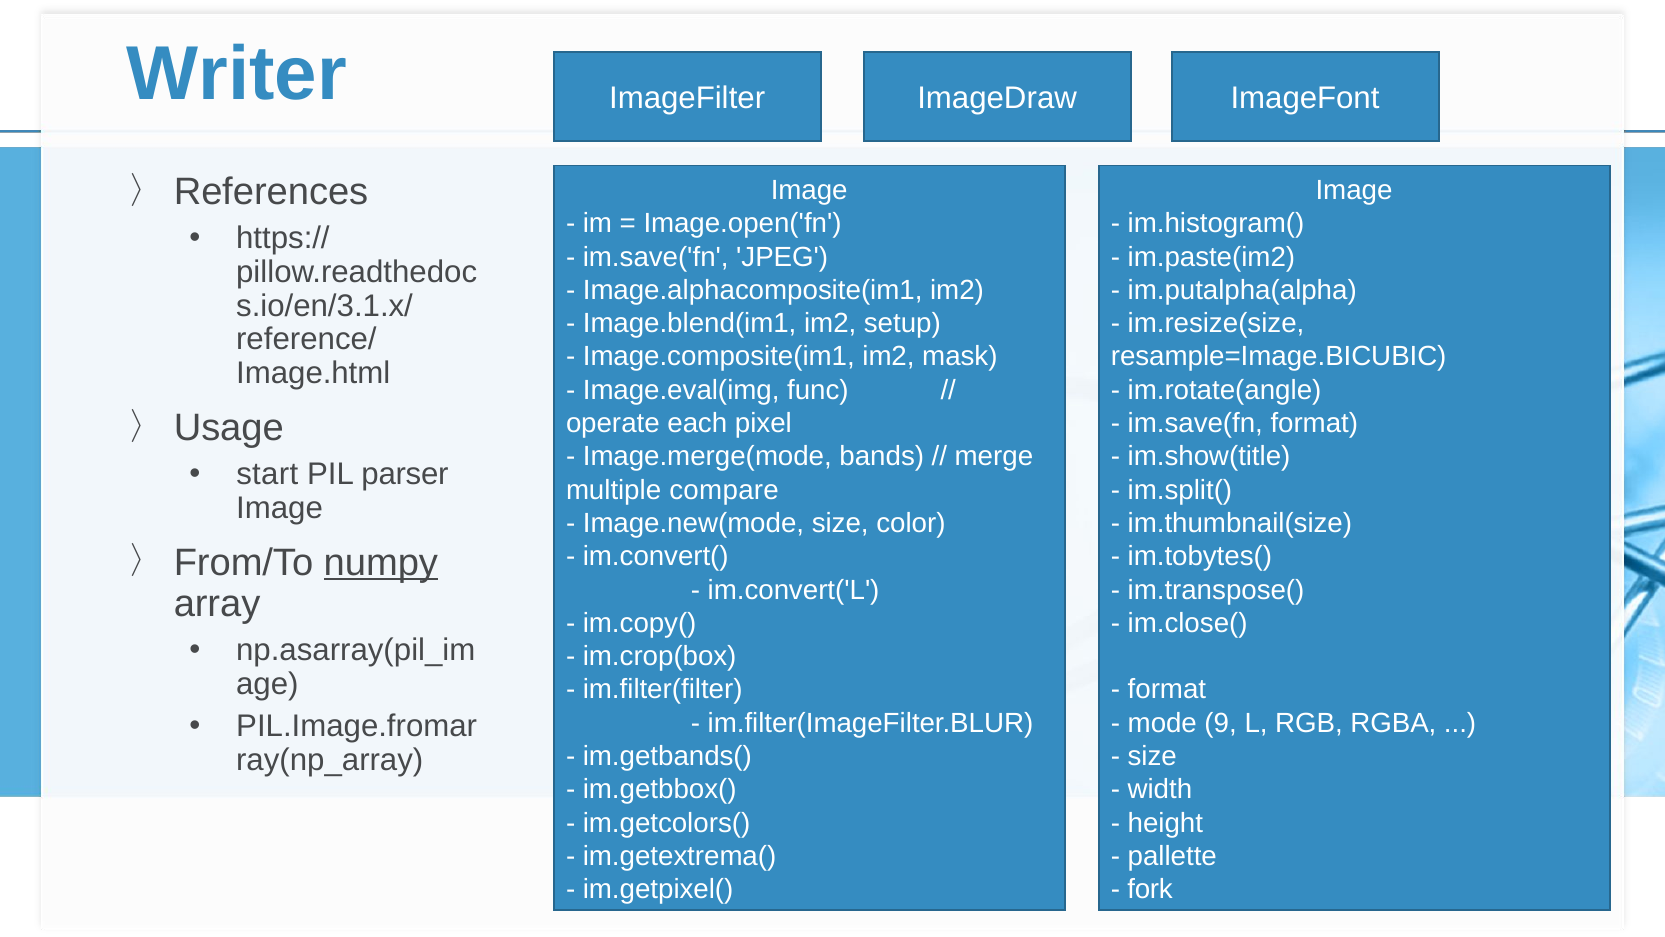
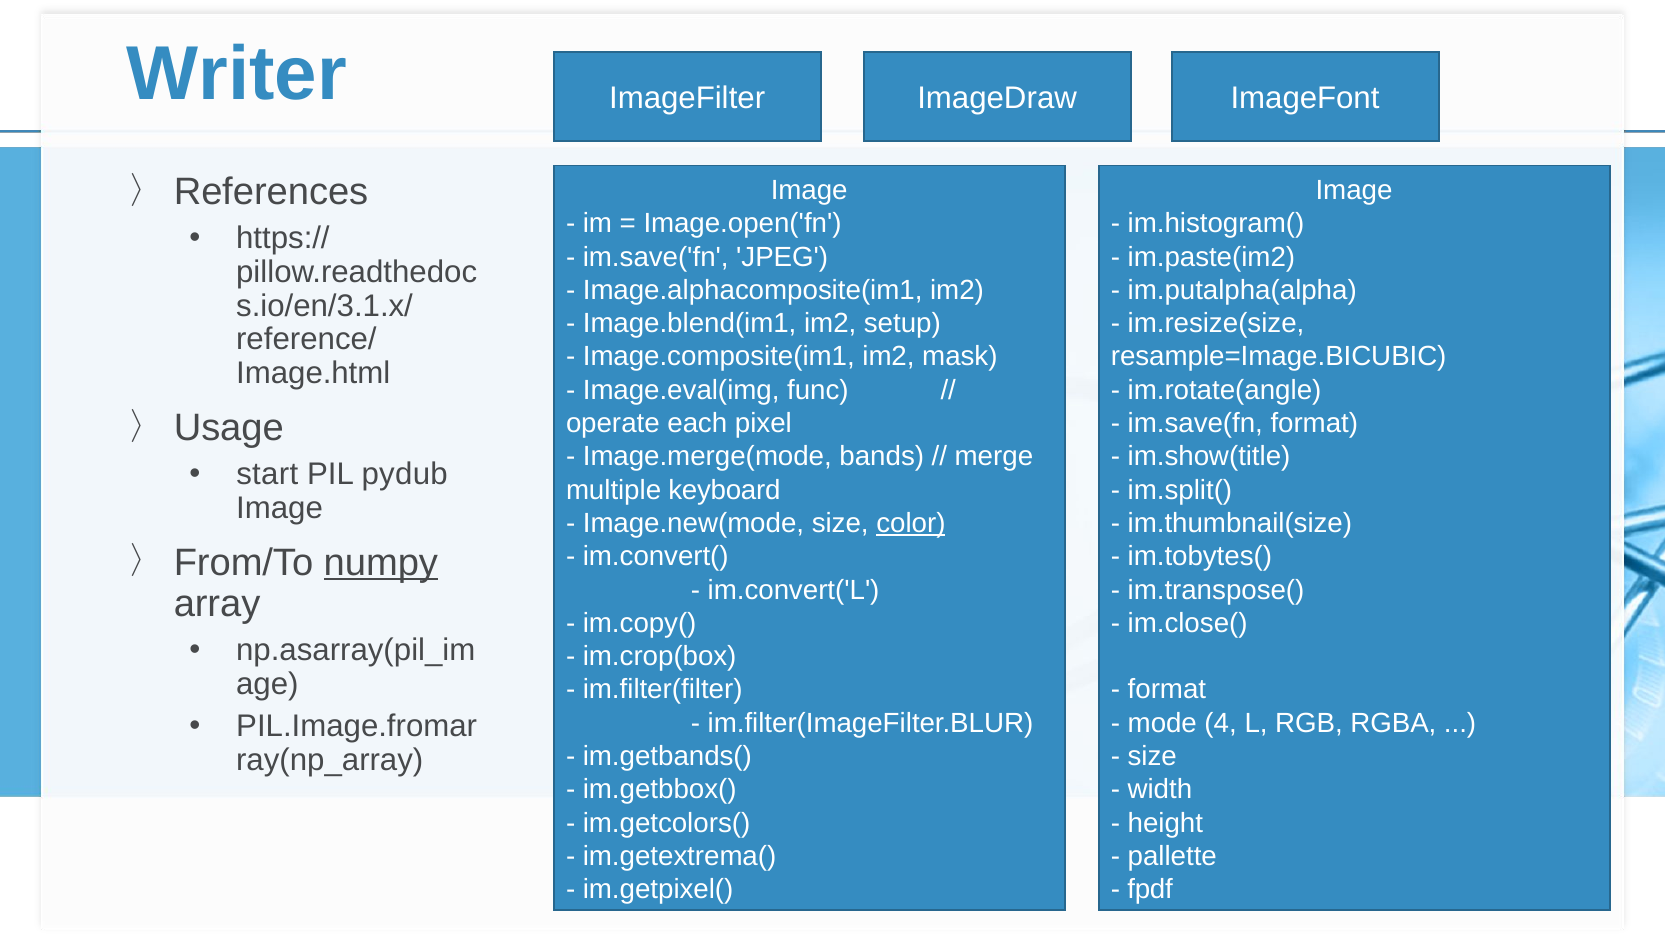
parser: parser -> pydub (405, 474)
compare: compare -> keyboard (724, 490)
color underline: none -> present (911, 523)
9: 9 -> 4 (1221, 723)
fork: fork -> fpdf (1150, 889)
